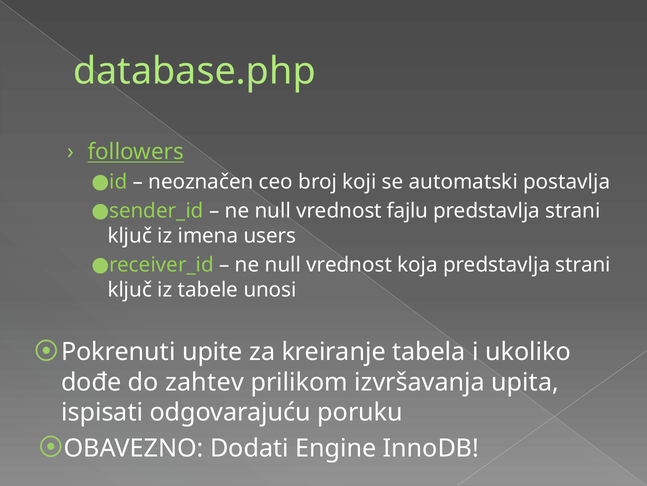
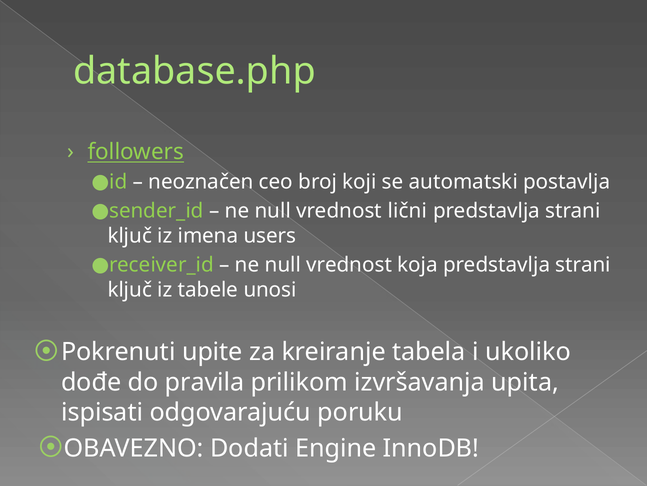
fajlu: fajlu -> lični (407, 211)
zahtev: zahtev -> pravila (205, 382)
